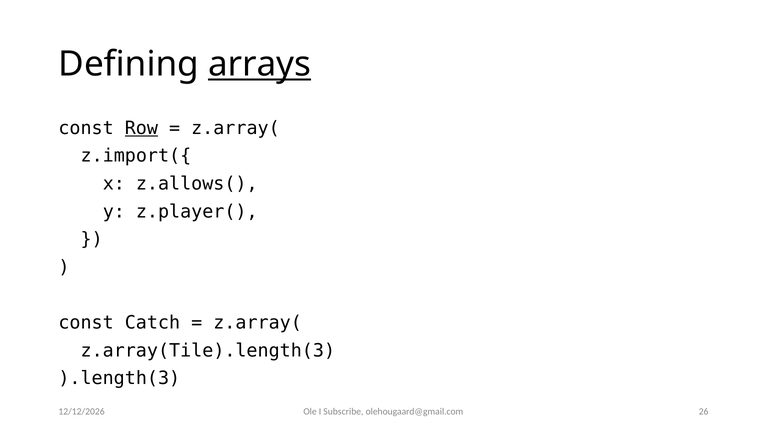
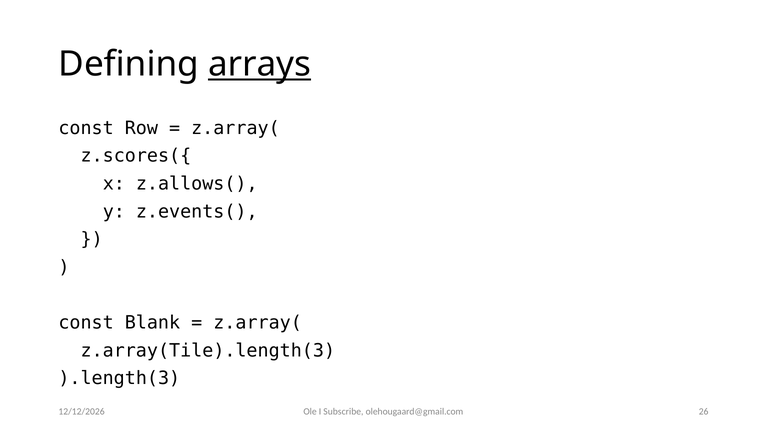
Row underline: present -> none (141, 128)
z.import({: z.import({ -> z.scores({ (136, 156)
z.player(: z.player( -> z.events( (197, 212)
Catch: Catch -> Blank (152, 323)
